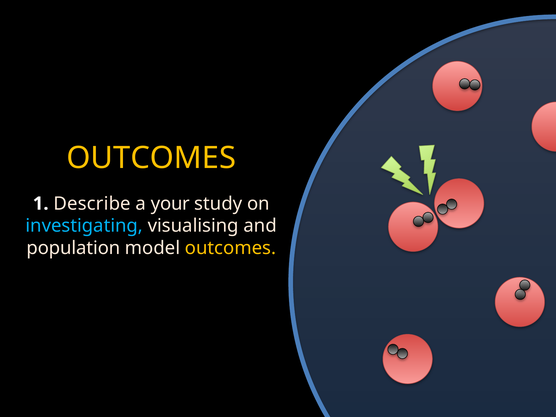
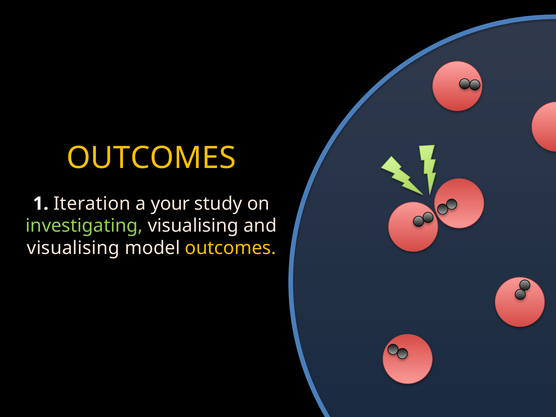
Describe: Describe -> Iteration (92, 204)
investigating colour: light blue -> light green (84, 226)
population: population -> visualising (73, 248)
